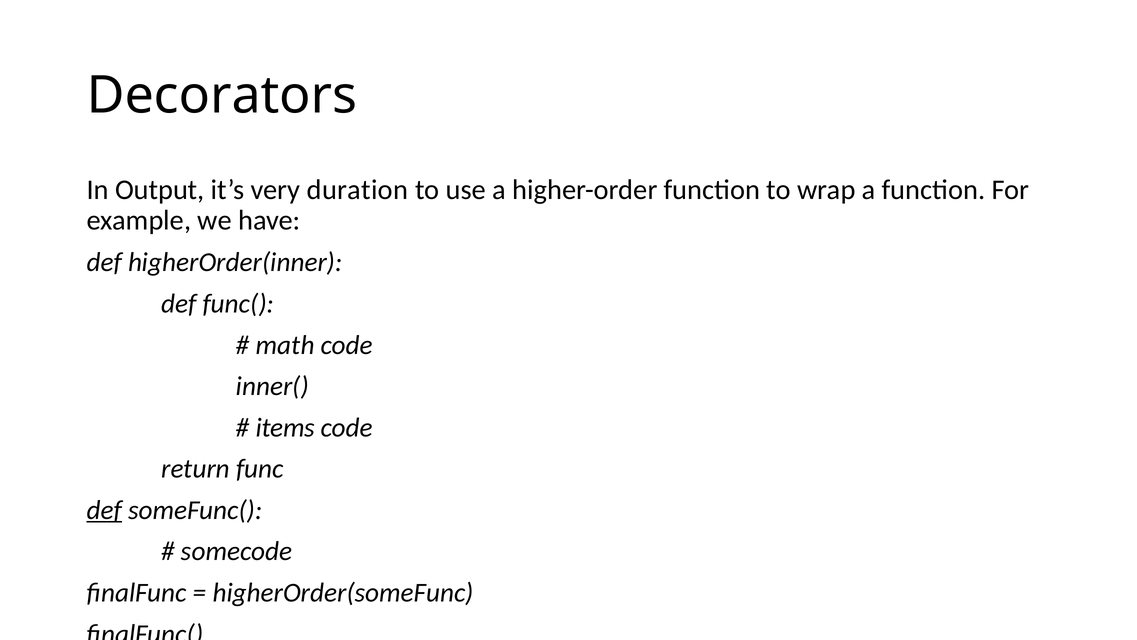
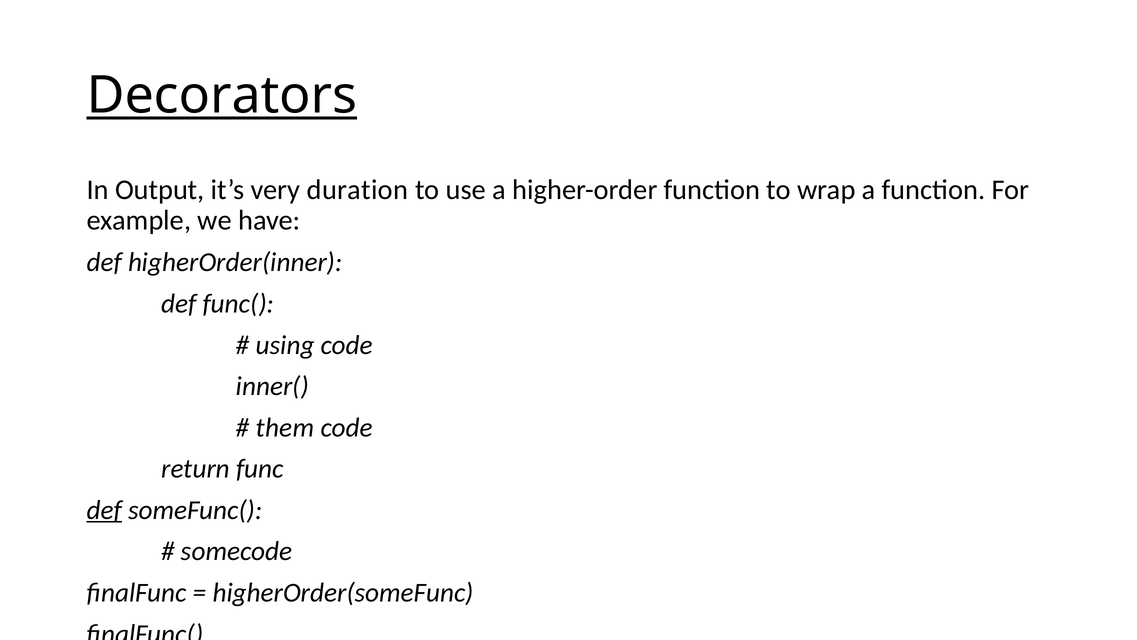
Decorators underline: none -> present (222, 96)
math: math -> using (285, 345)
items: items -> them (285, 427)
